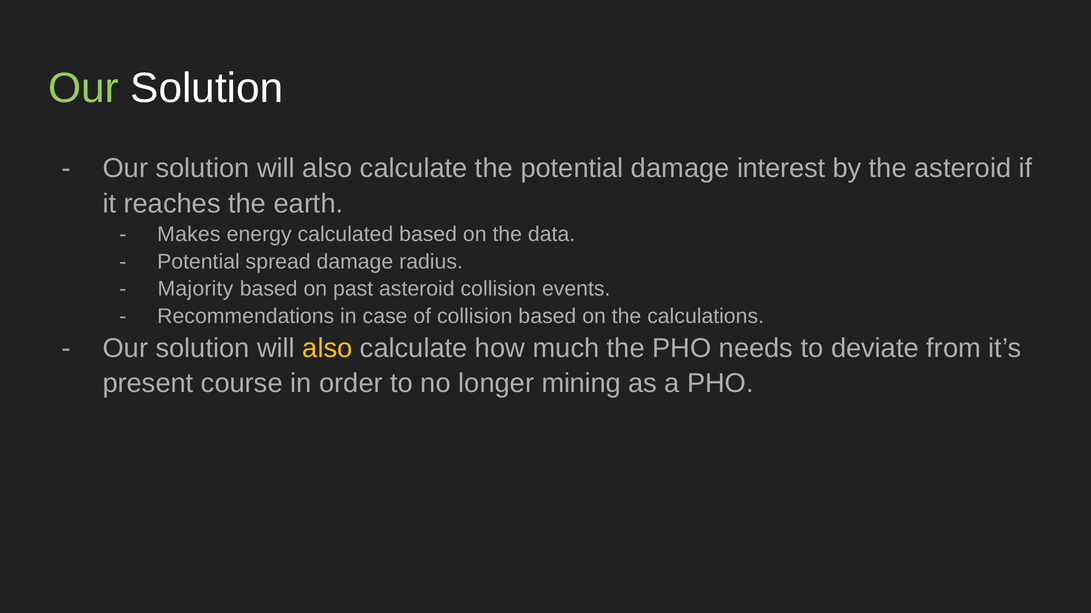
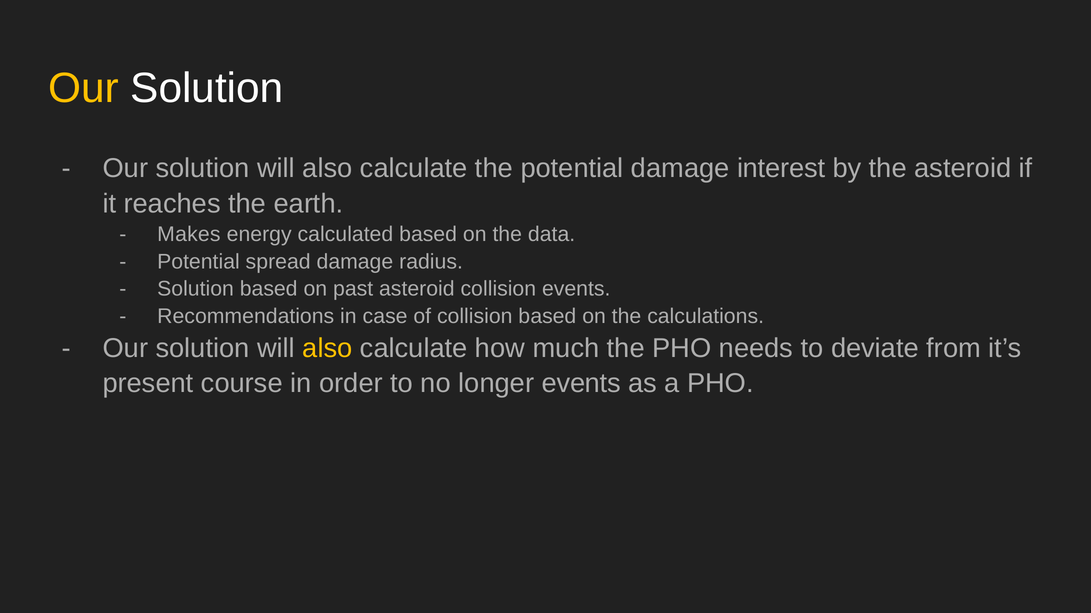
Our colour: light green -> yellow (83, 88)
Majority: Majority -> Solution (196, 289)
longer mining: mining -> events (581, 384)
